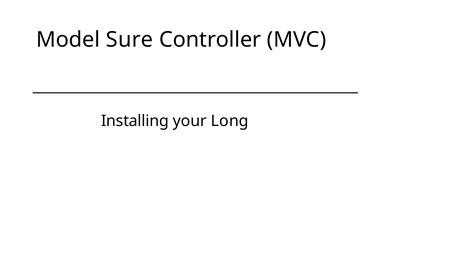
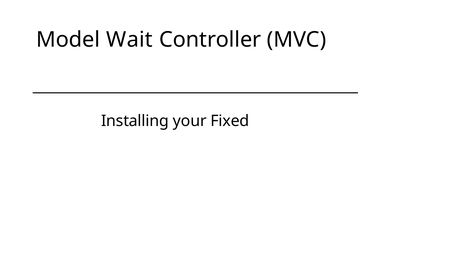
Sure: Sure -> Wait (129, 40)
Long: Long -> Fixed (230, 121)
